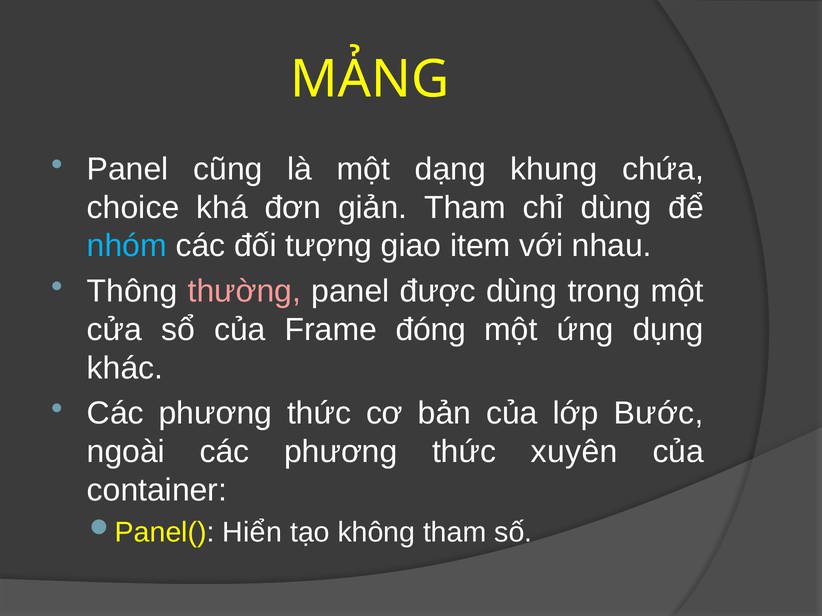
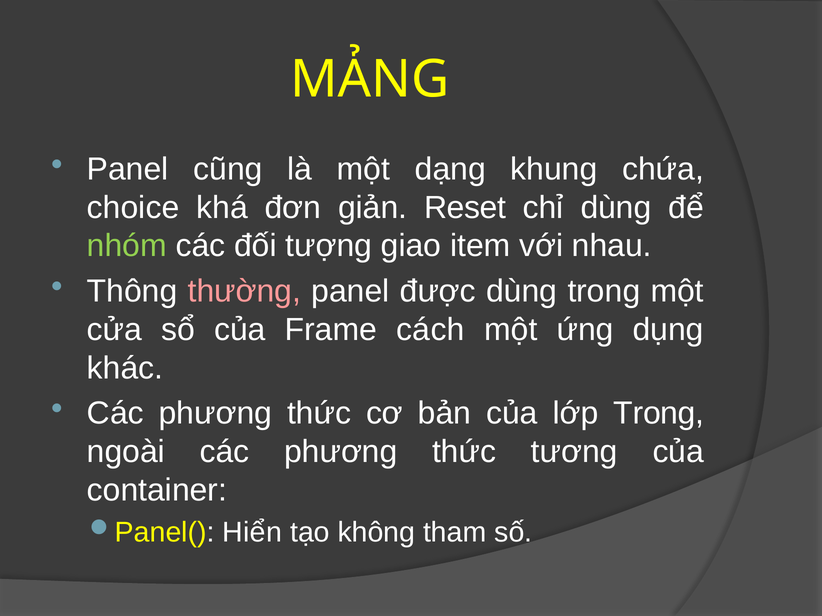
giản Tham: Tham -> Reset (465, 208)
nhóm colour: light blue -> light green (127, 246)
đóng: đóng -> cách (430, 330)
lớp Bước: Bước -> Trong (659, 414)
xuyên: xuyên -> tương (574, 452)
